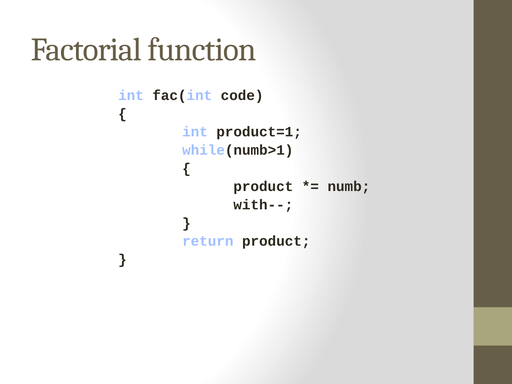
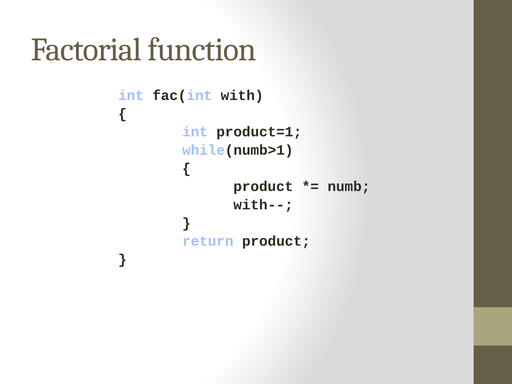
code: code -> with (242, 96)
